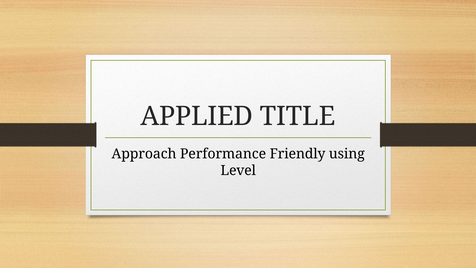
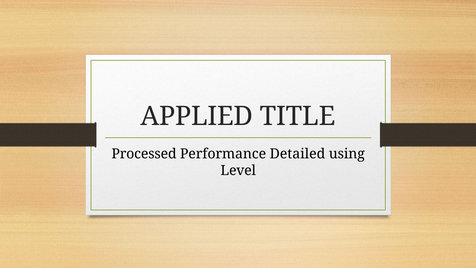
Approach: Approach -> Processed (144, 154)
Friendly: Friendly -> Detailed (297, 154)
